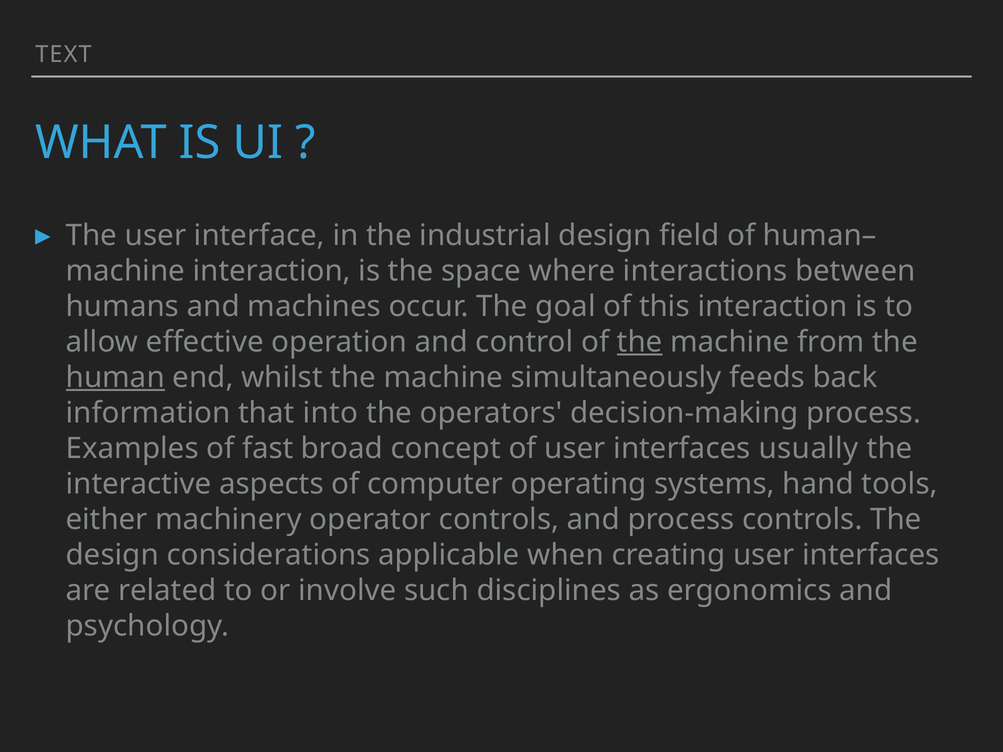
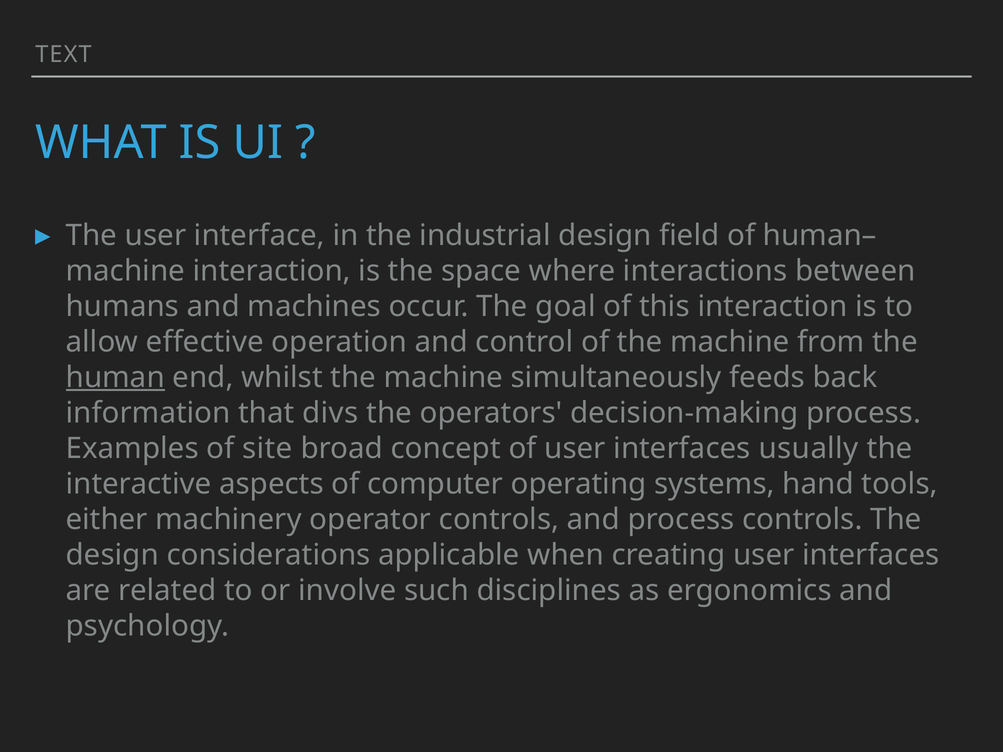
the underline: present -> none (640, 342)
into: into -> divs (330, 413)
fast: fast -> site (267, 449)
